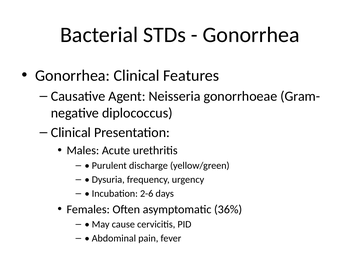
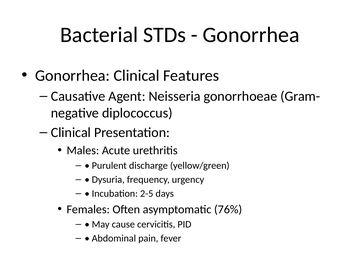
2-6: 2-6 -> 2-5 (147, 194)
36%: 36% -> 76% (228, 209)
